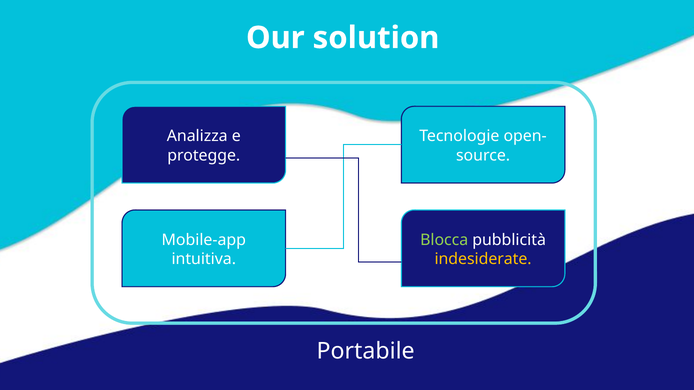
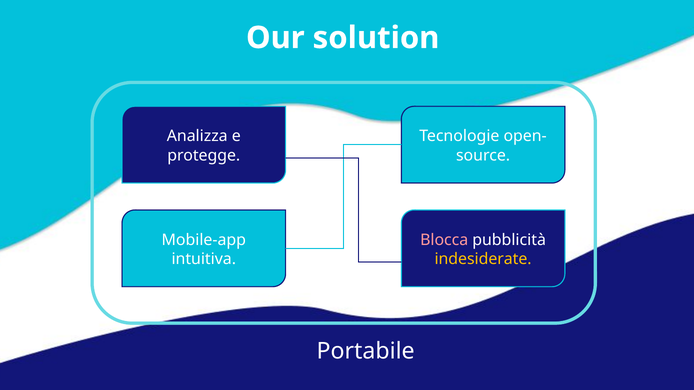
Blocca colour: light green -> pink (444, 240)
